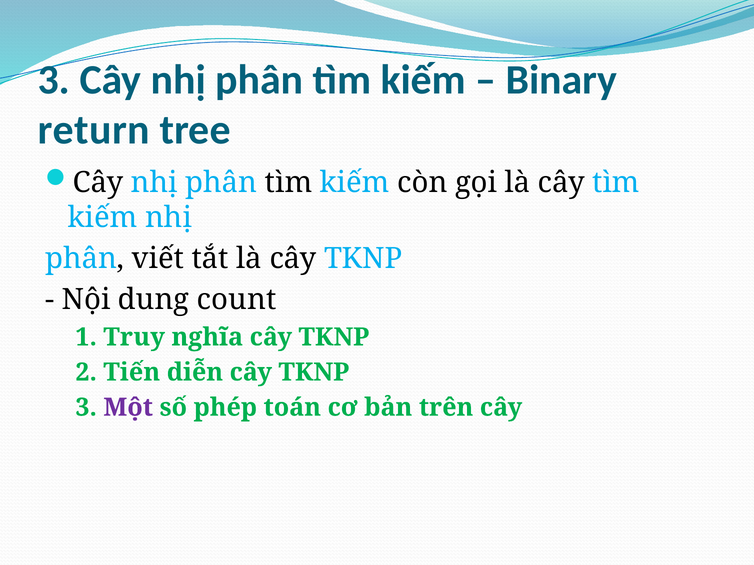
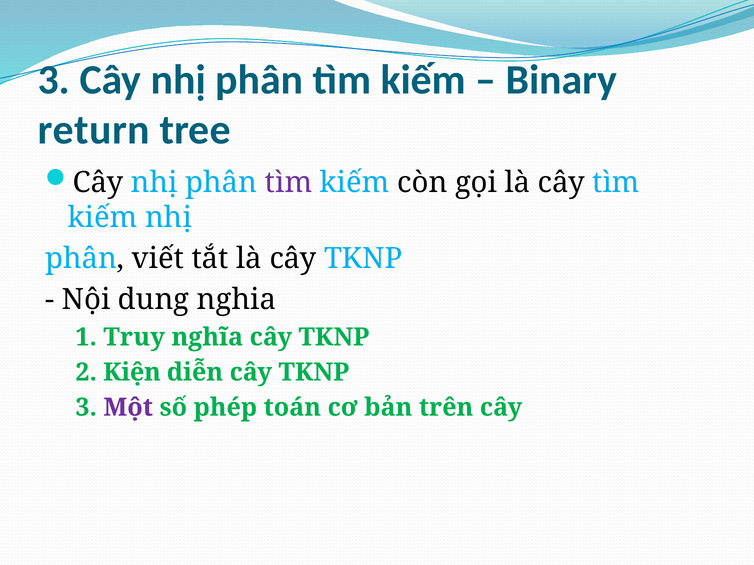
tìm colour: black -> purple (289, 183)
count: count -> nghia (237, 300)
Tiến: Tiến -> Kiện (132, 373)
